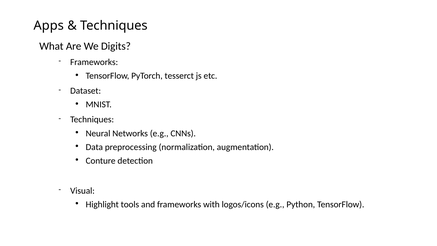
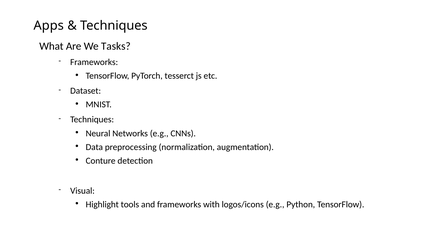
Digits: Digits -> Tasks (116, 46)
